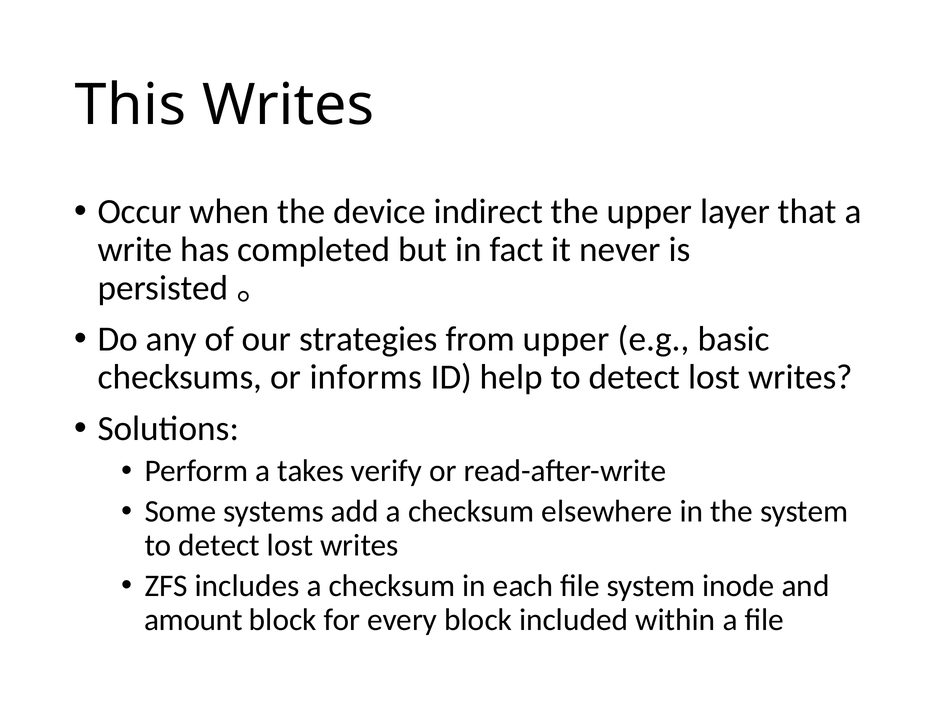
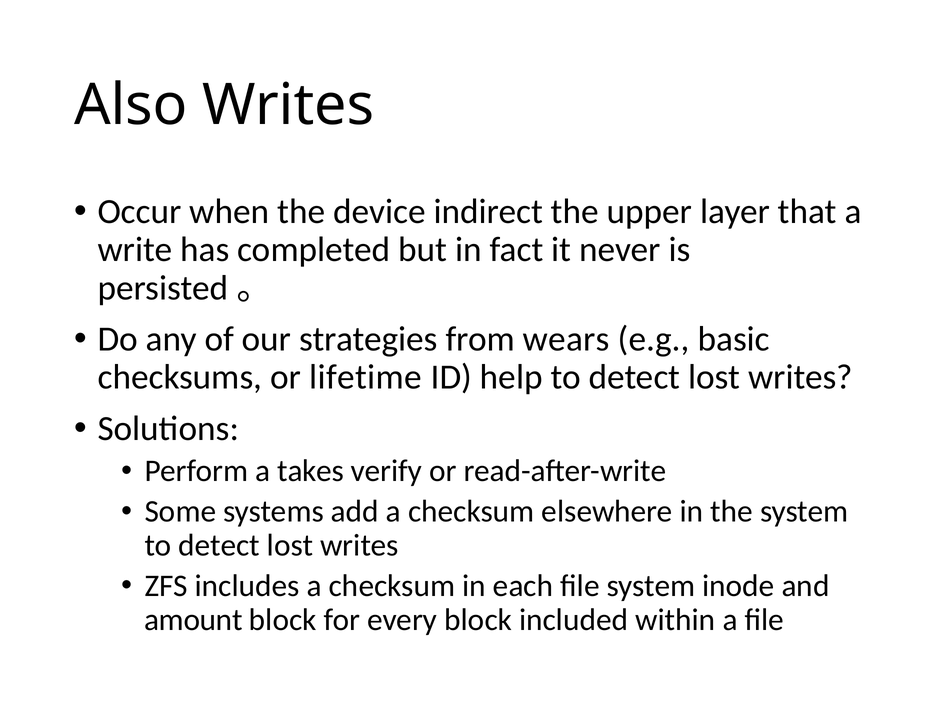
This: This -> Also (131, 105)
from upper: upper -> wears (566, 339)
informs: informs -> lifetime (366, 377)
